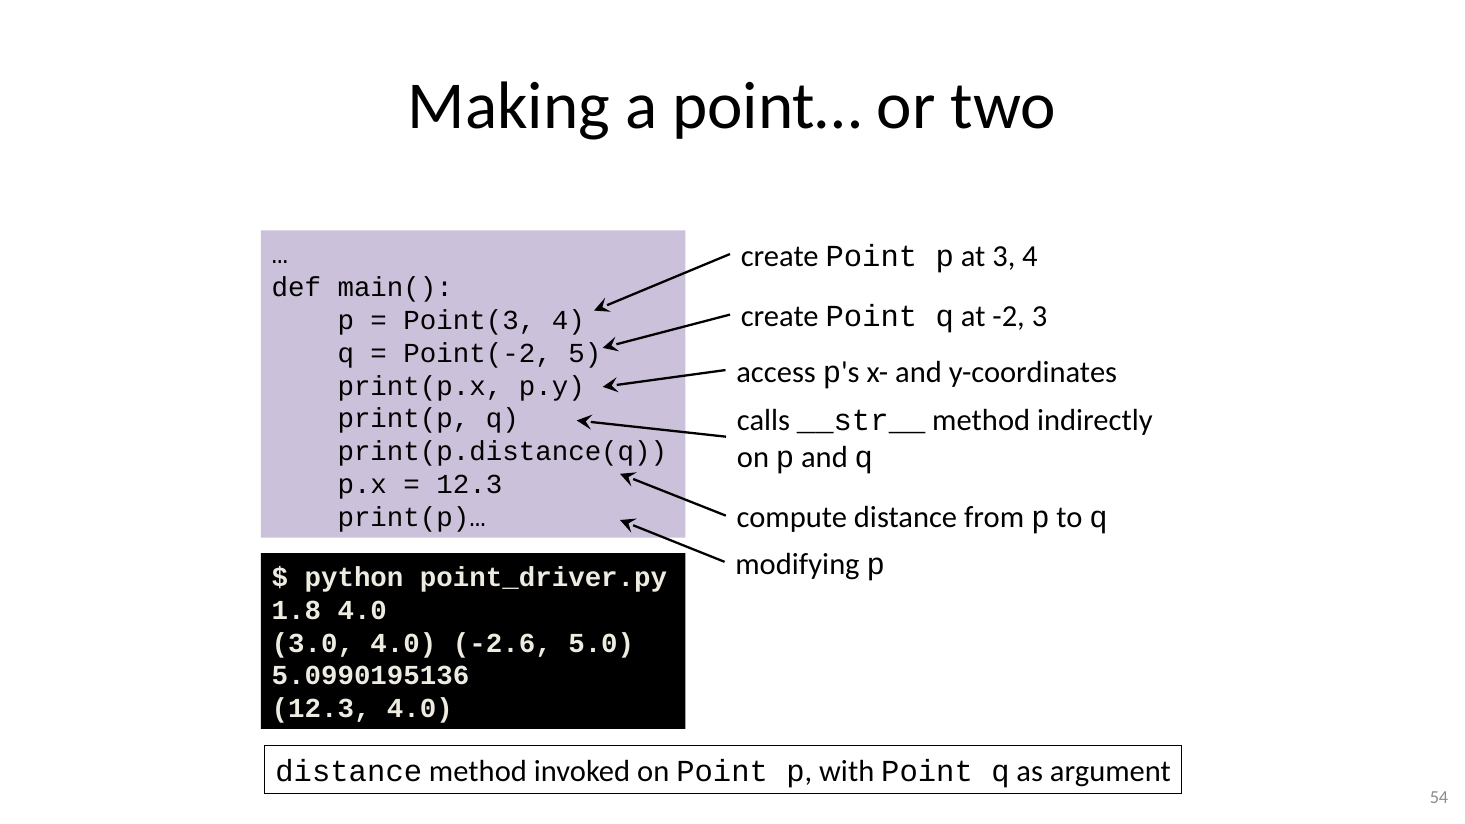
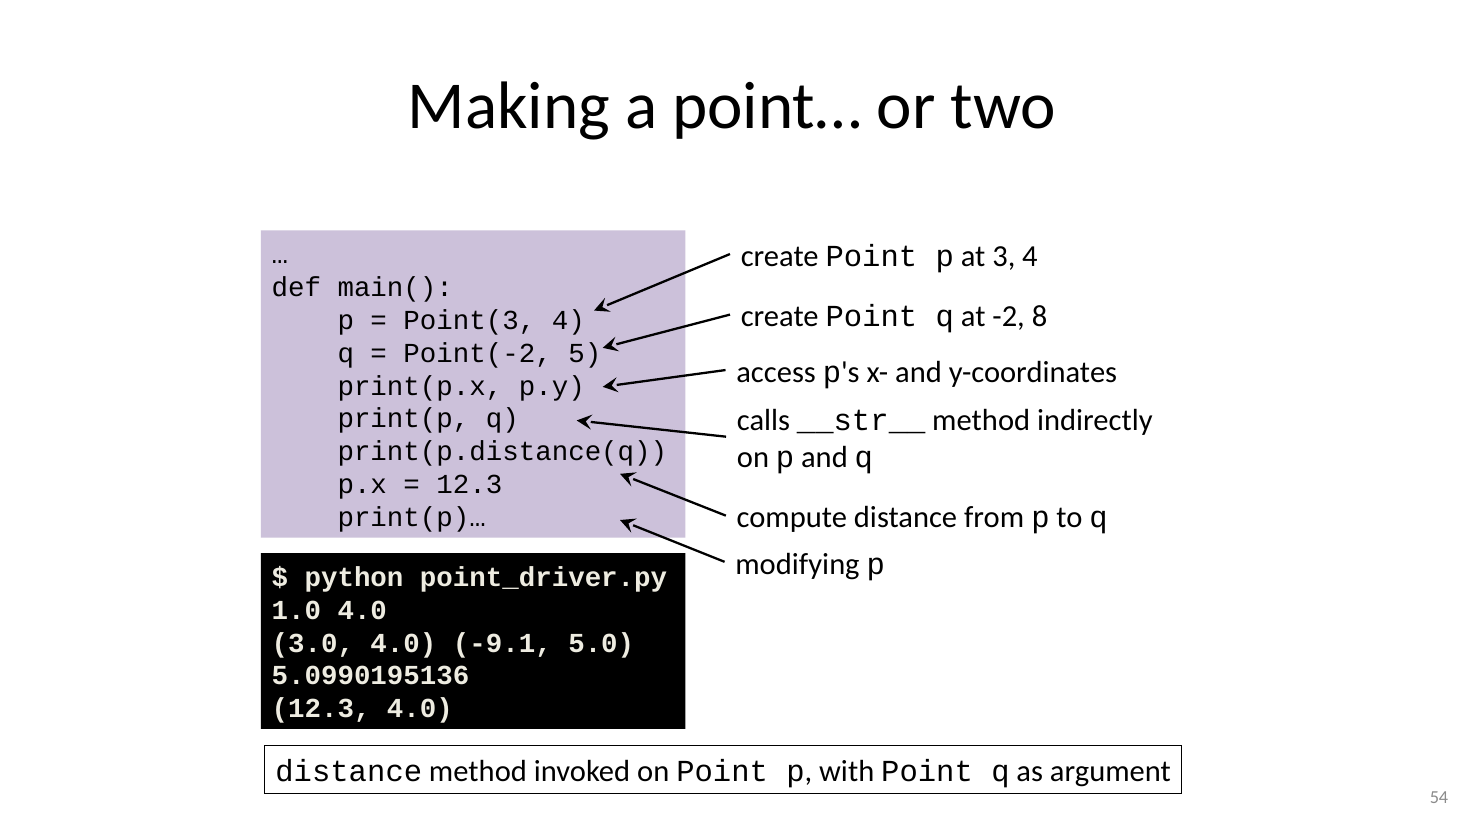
-2 3: 3 -> 8 (1040, 317)
1.8: 1.8 -> 1.0 (296, 610)
-2.6: -2.6 -> -9.1 (502, 643)
